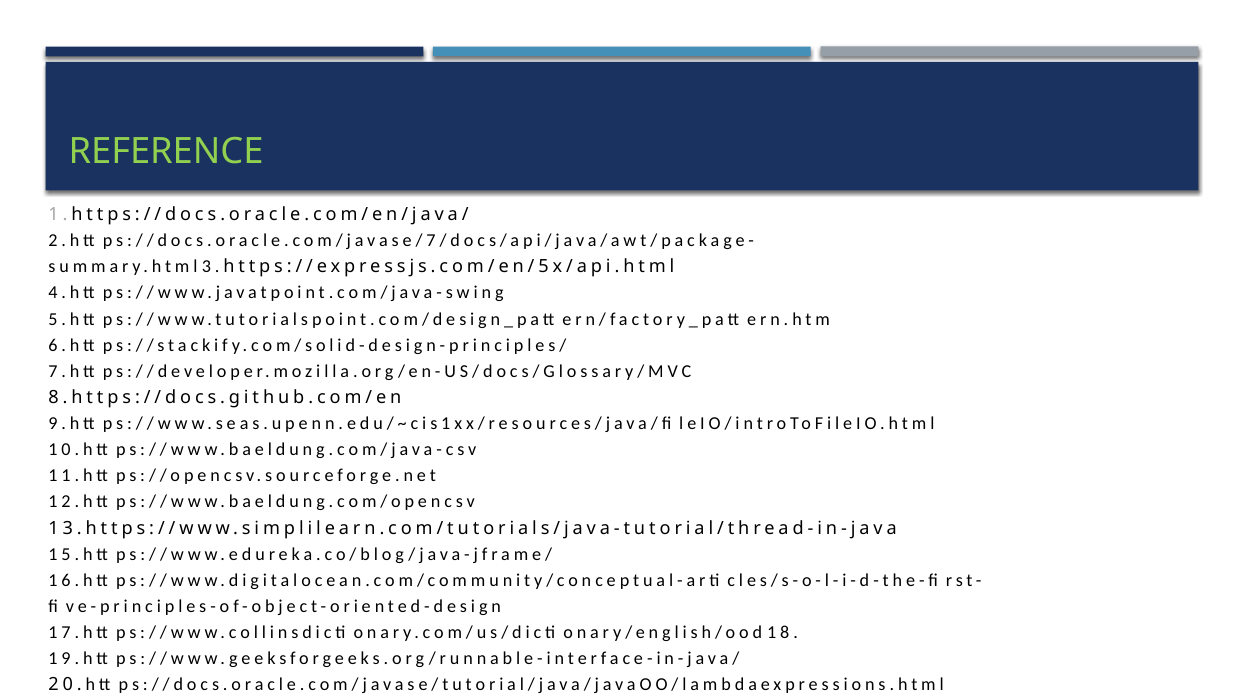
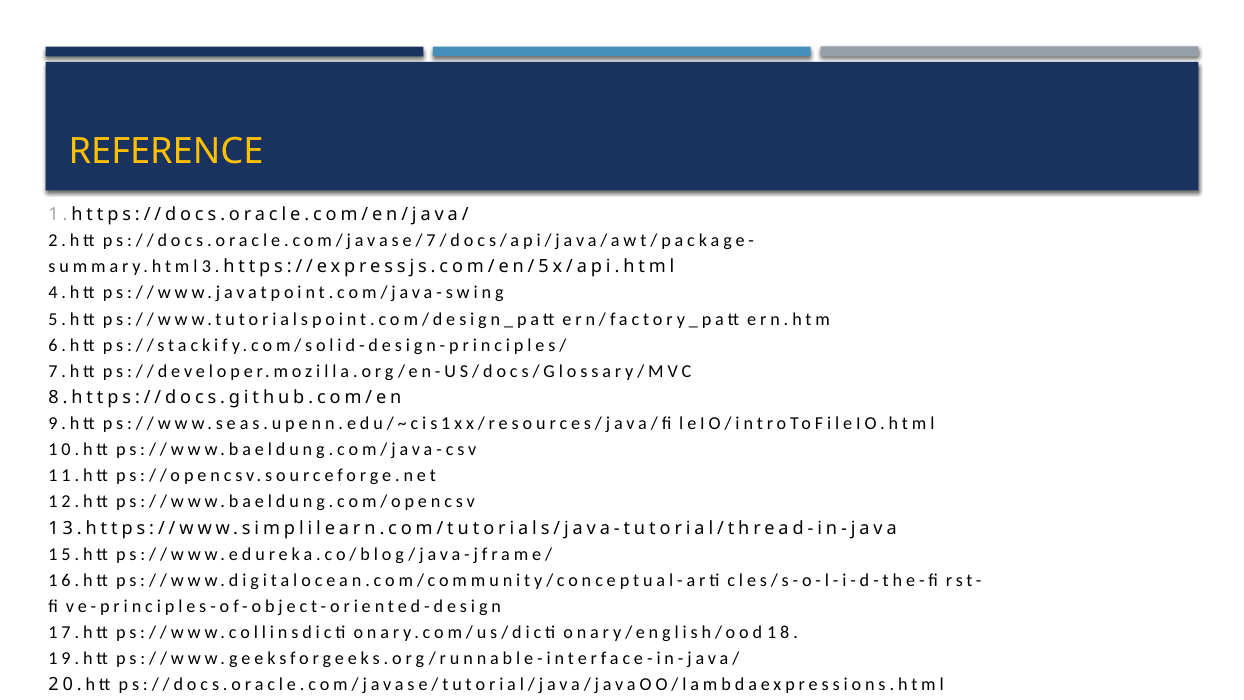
REFERENCE colour: light green -> yellow (166, 151)
